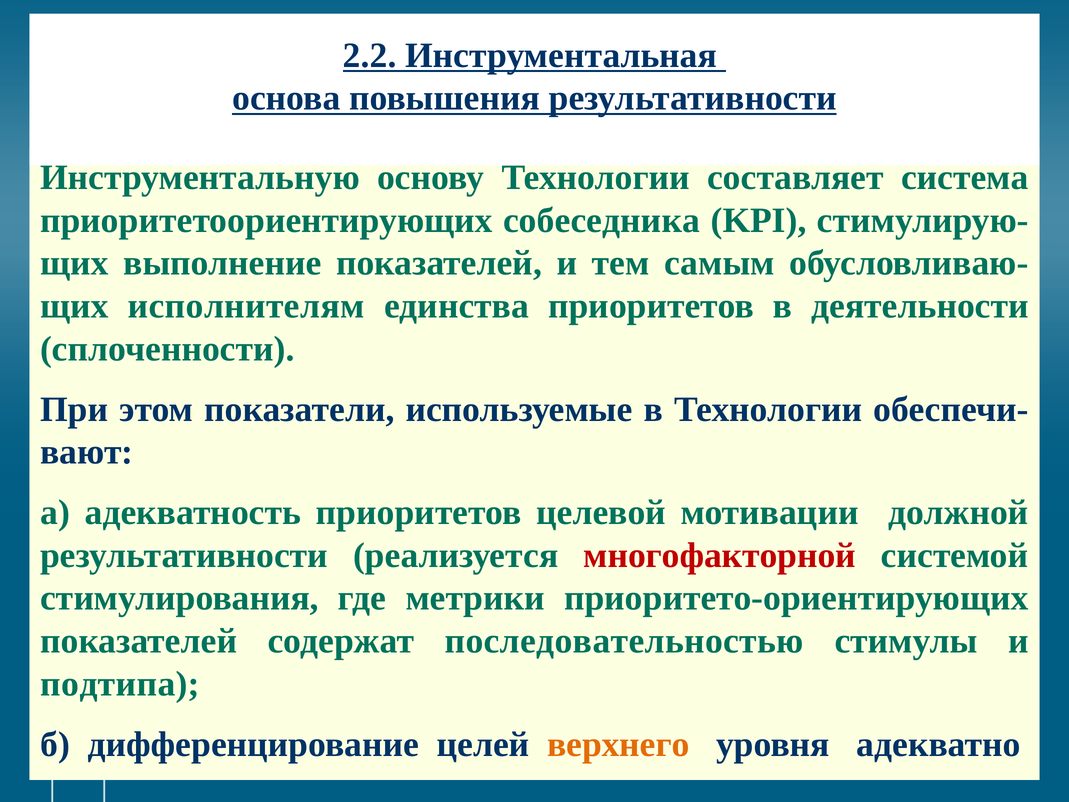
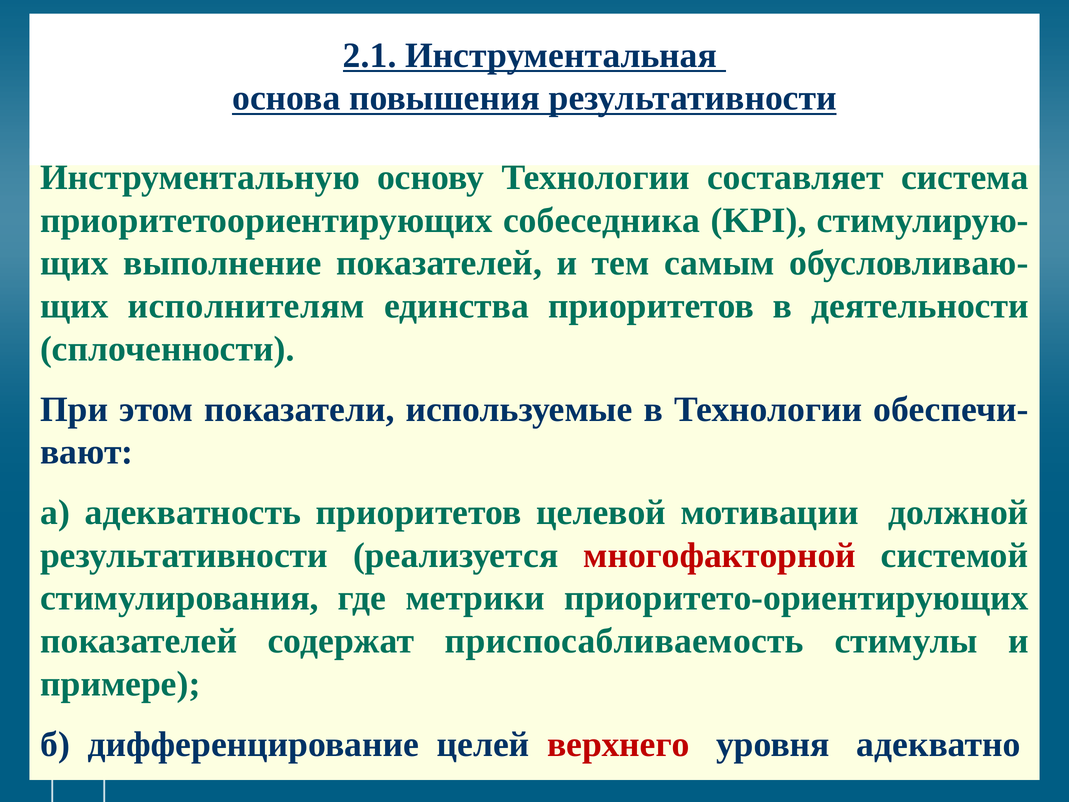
2.2: 2.2 -> 2.1 (370, 55)
последовательностью: последовательностью -> приспосабливаемость (624, 641)
подтипа: подтипа -> примере (120, 684)
верхнего colour: orange -> red (618, 744)
